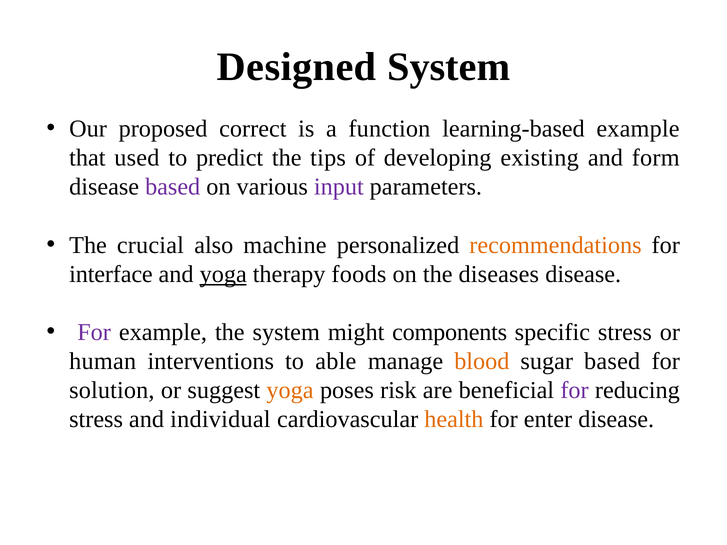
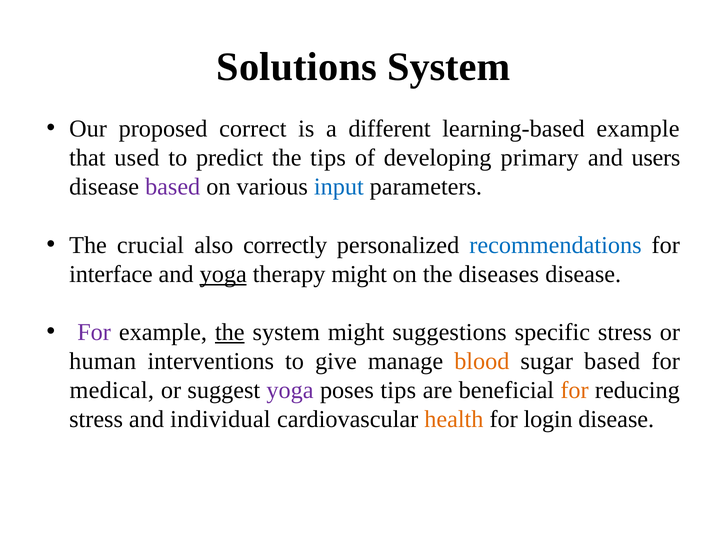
Designed: Designed -> Solutions (297, 67)
function: function -> different (390, 129)
existing: existing -> primary (540, 158)
form: form -> users (656, 158)
input colour: purple -> blue (339, 187)
machine: machine -> correctly (285, 245)
recommendations colour: orange -> blue (555, 245)
therapy foods: foods -> might (359, 274)
the underline: none -> present (230, 332)
components: components -> suggestions (449, 332)
able: able -> give (336, 361)
solution: solution -> medical (112, 391)
yoga colour: orange -> purple (290, 391)
poses risk: risk -> tips (398, 391)
for colour: purple -> orange (575, 391)
enter: enter -> login (548, 420)
